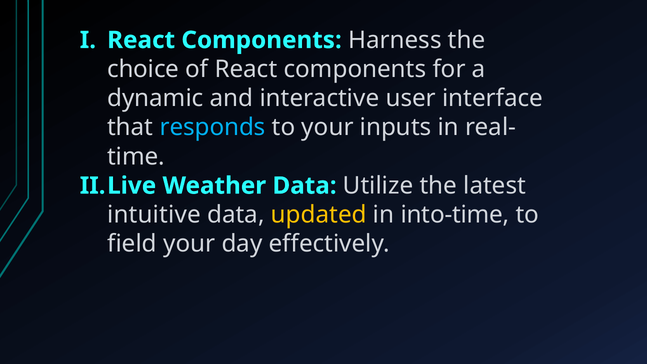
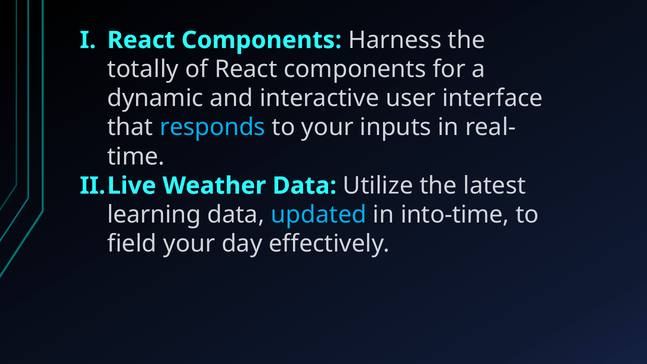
choice: choice -> totally (143, 69)
intuitive: intuitive -> learning (154, 215)
updated colour: yellow -> light blue (319, 215)
